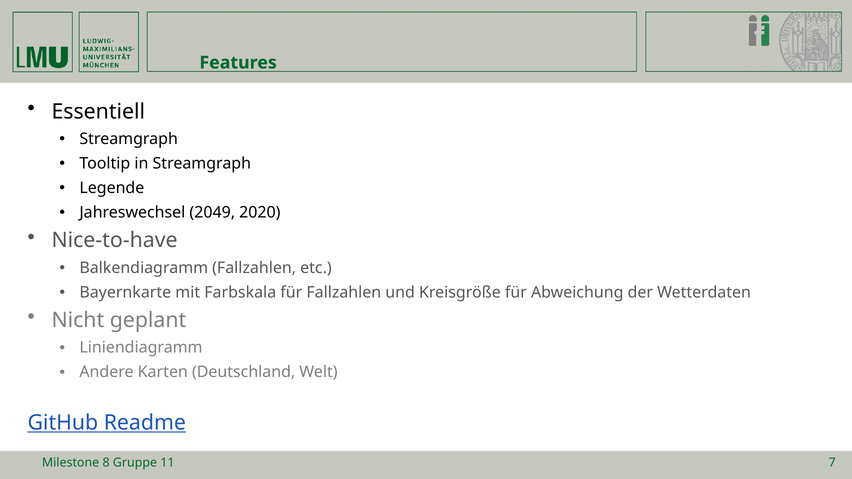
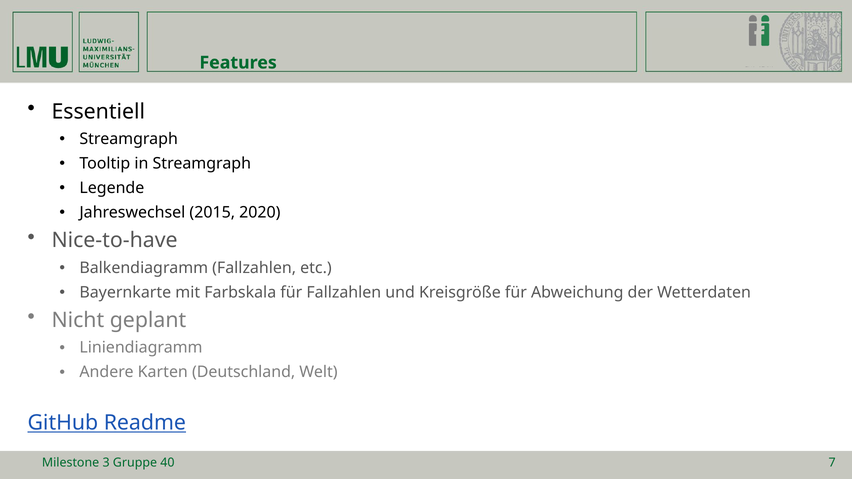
2049: 2049 -> 2015 (212, 212)
8: 8 -> 3 (106, 463)
11: 11 -> 40 (167, 463)
